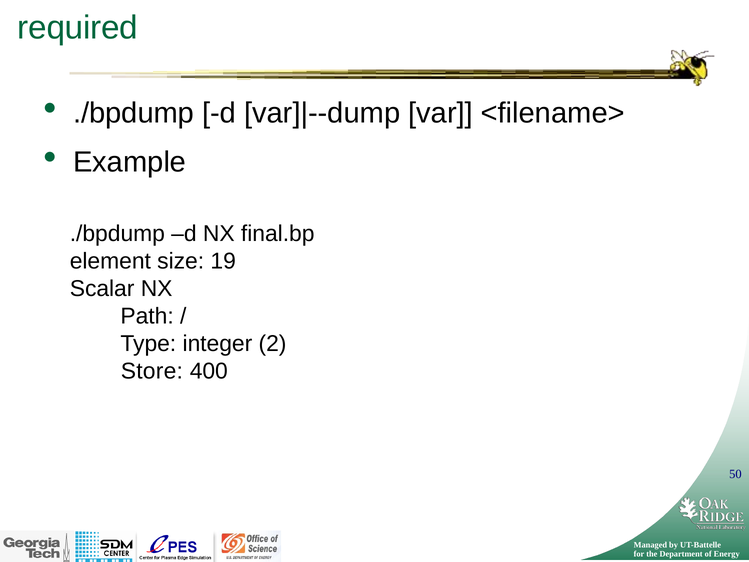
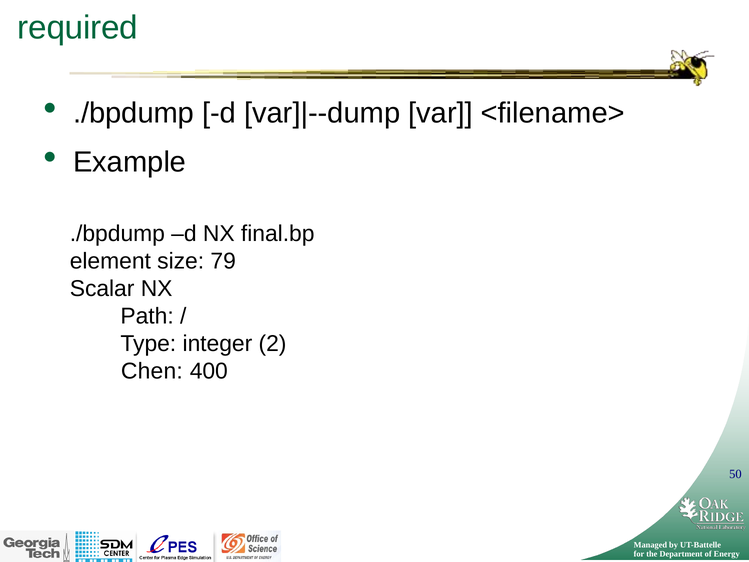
19: 19 -> 79 (223, 261)
Store: Store -> Chen (152, 371)
